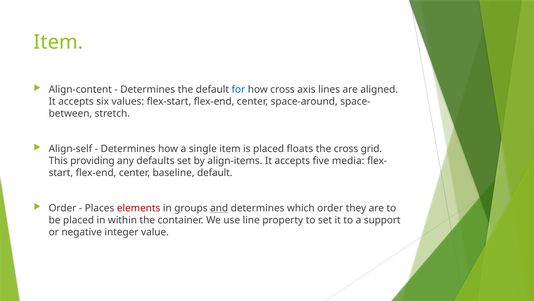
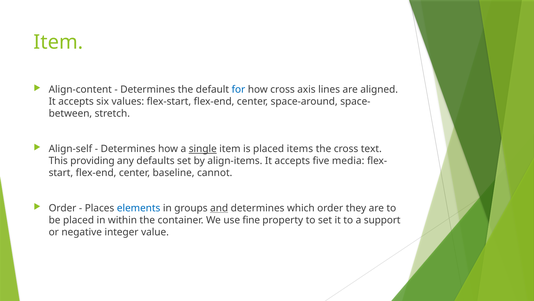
single underline: none -> present (203, 149)
floats: floats -> items (300, 149)
grid: grid -> text (371, 149)
baseline default: default -> cannot (215, 173)
elements colour: red -> blue (139, 208)
line: line -> fine (251, 220)
